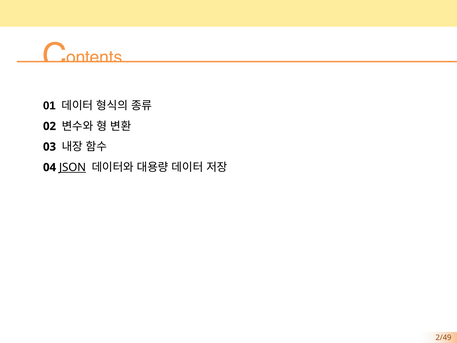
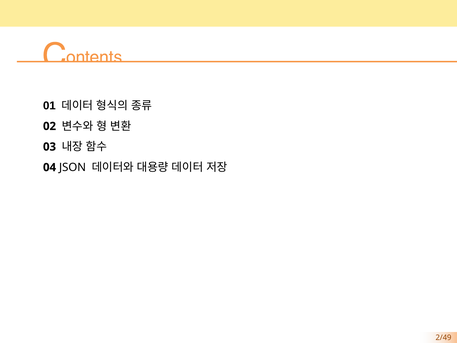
JSON underline: present -> none (72, 167)
